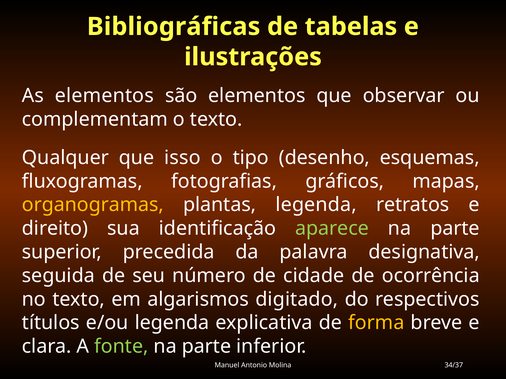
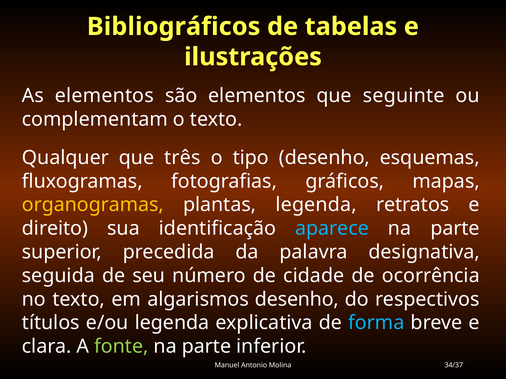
Bibliográficas: Bibliográficas -> Bibliográficos (174, 27)
observar: observar -> seguinte (404, 96)
isso: isso -> três (182, 158)
aparece colour: light green -> light blue (332, 229)
algarismos digitado: digitado -> desenho (297, 300)
forma colour: yellow -> light blue (376, 323)
